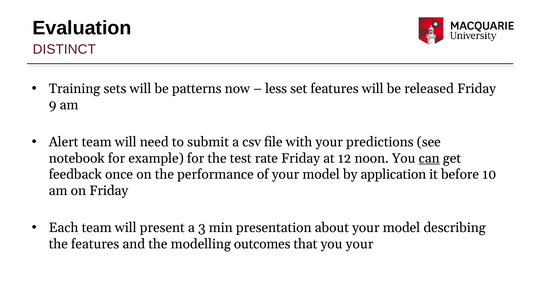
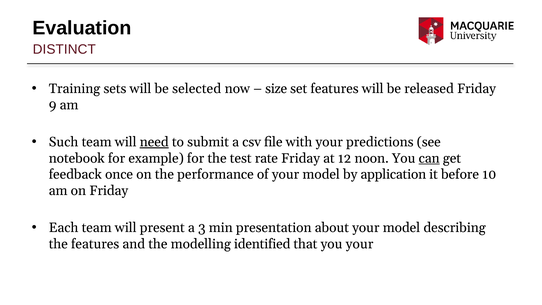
patterns: patterns -> selected (197, 89)
less: less -> size (276, 89)
Alert: Alert -> Such (64, 142)
need underline: none -> present (154, 142)
outcomes: outcomes -> identified (262, 244)
